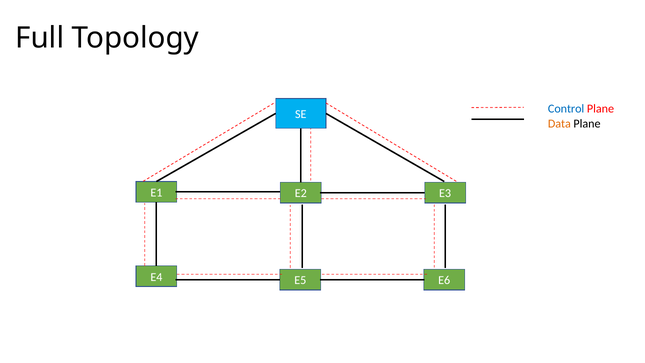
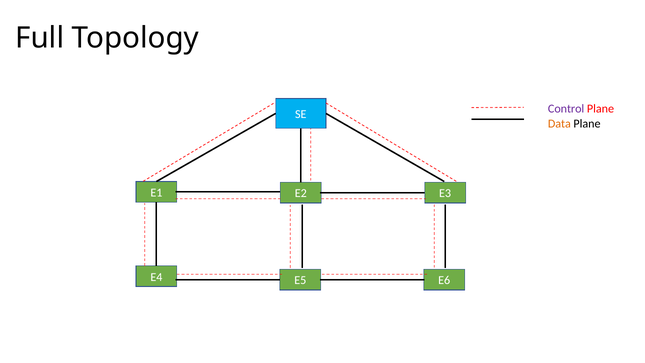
Control colour: blue -> purple (566, 109)
